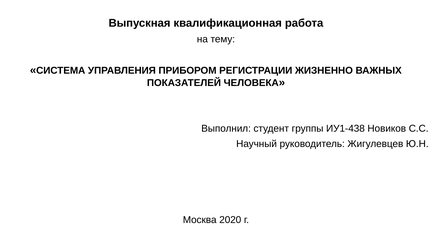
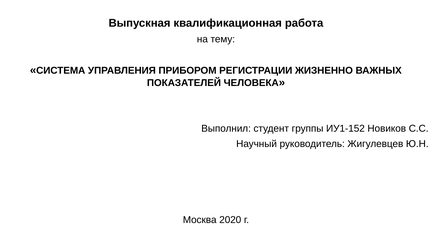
ИУ1-438: ИУ1-438 -> ИУ1-152 (345, 129)
